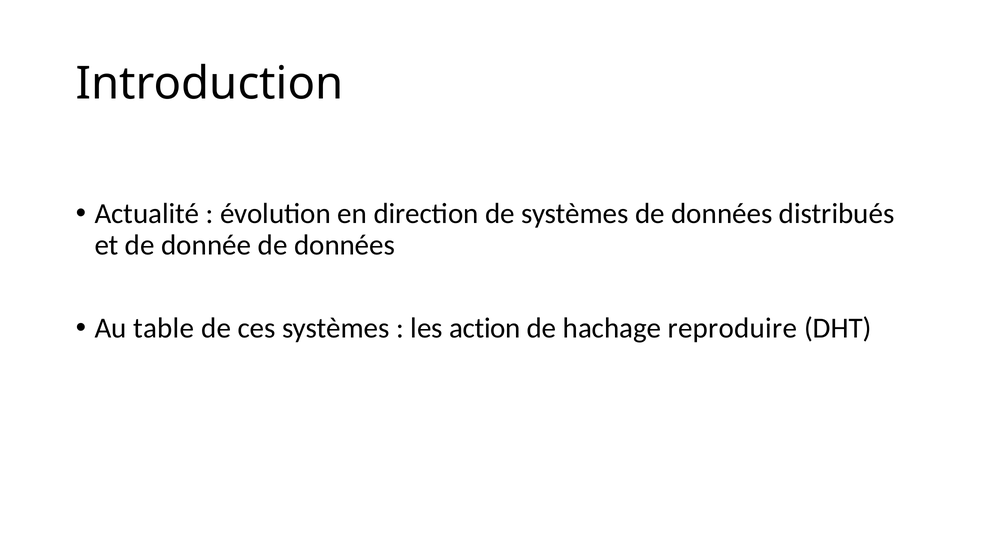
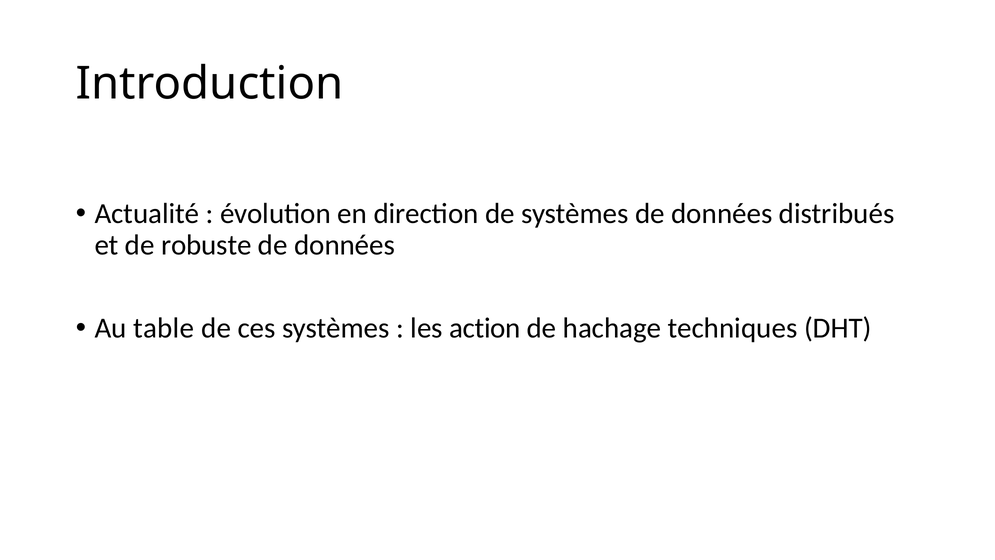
donnée: donnée -> robuste (206, 245)
reproduire: reproduire -> techniques (733, 328)
